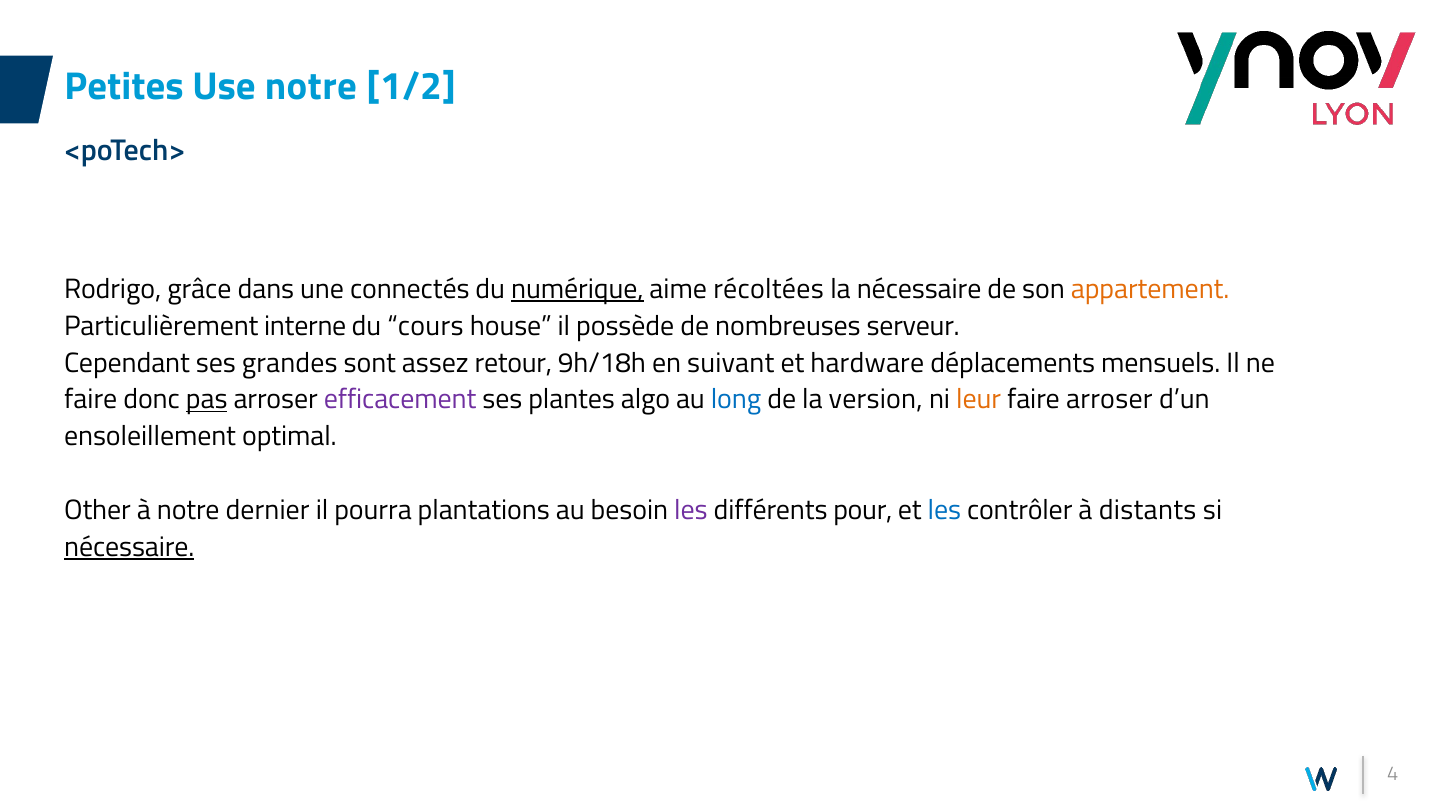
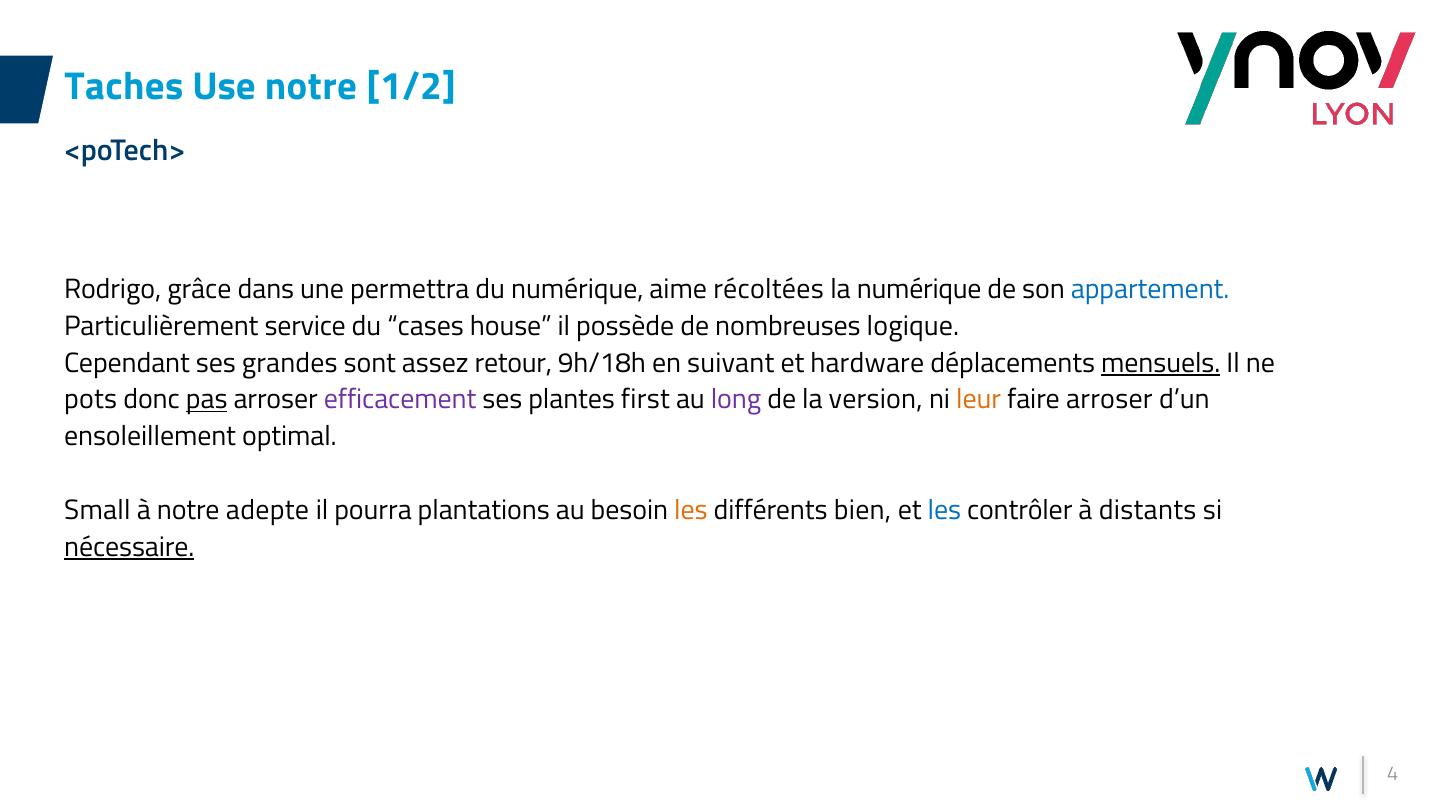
Petites: Petites -> Taches (124, 87)
connectés: connectés -> permettra (410, 289)
numérique underline: present -> none (577, 289)
la nécessaire: nécessaire -> numérique (919, 289)
appartement colour: orange -> blue (1150, 289)
interne: interne -> service (305, 326)
cours: cours -> cases (426, 326)
serveur: serveur -> logique (913, 326)
mensuels underline: none -> present (1161, 363)
faire: faire -> pots (91, 400)
algo: algo -> first (645, 400)
long colour: blue -> purple (736, 400)
Other: Other -> Small (97, 510)
dernier: dernier -> adepte (267, 510)
les colour: purple -> orange (691, 510)
pour: pour -> bien (863, 510)
